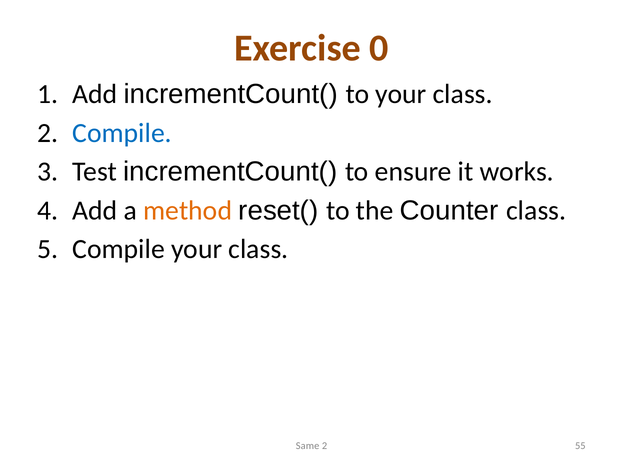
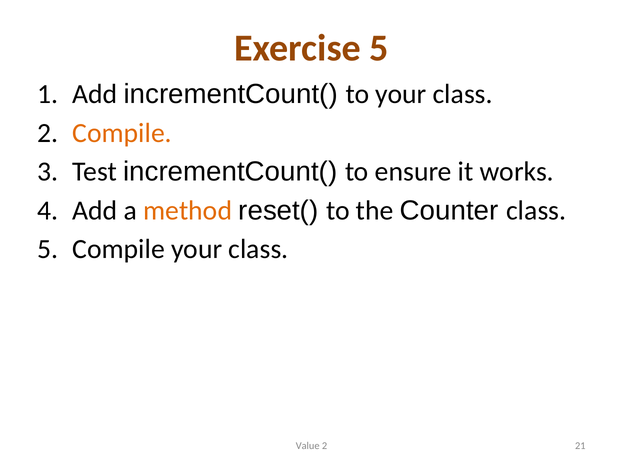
Exercise 0: 0 -> 5 (379, 48)
Compile colour: blue -> orange (122, 133)
Same: Same -> Value (308, 446)
55: 55 -> 21 (580, 446)
